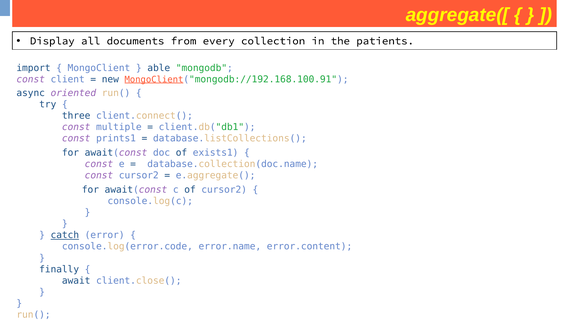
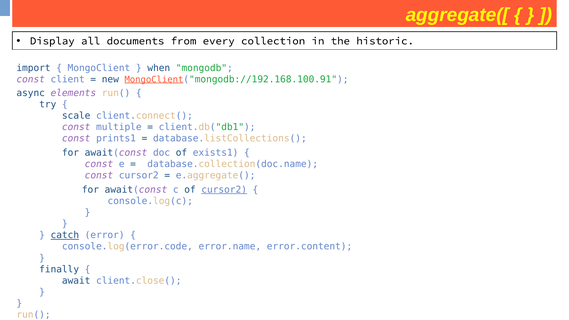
patients: patients -> historic (385, 41)
able: able -> when (159, 68)
oriented: oriented -> elements (73, 93)
three: three -> scale (76, 116)
cursor2 underline: none -> present (224, 190)
